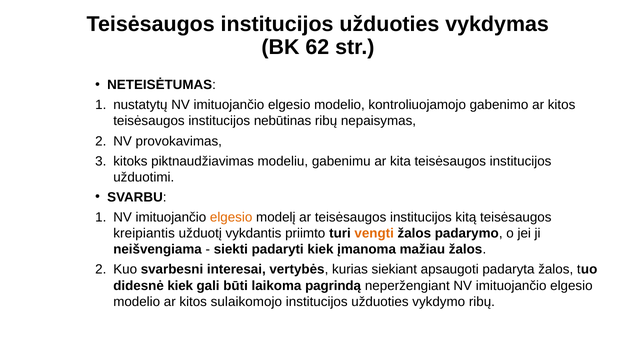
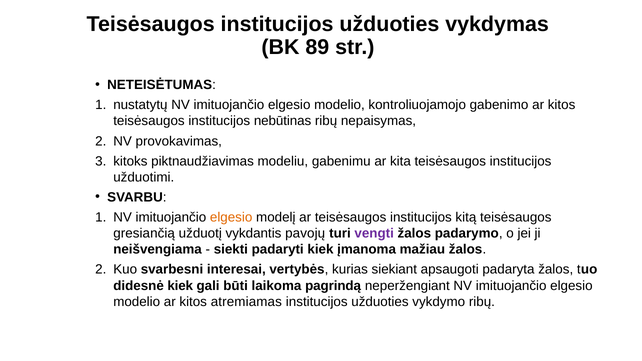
62: 62 -> 89 (317, 47)
kreipiantis: kreipiantis -> gresiančią (144, 234)
priimto: priimto -> pavojų (305, 234)
vengti colour: orange -> purple (374, 234)
sulaikomojo: sulaikomojo -> atremiamas (246, 302)
